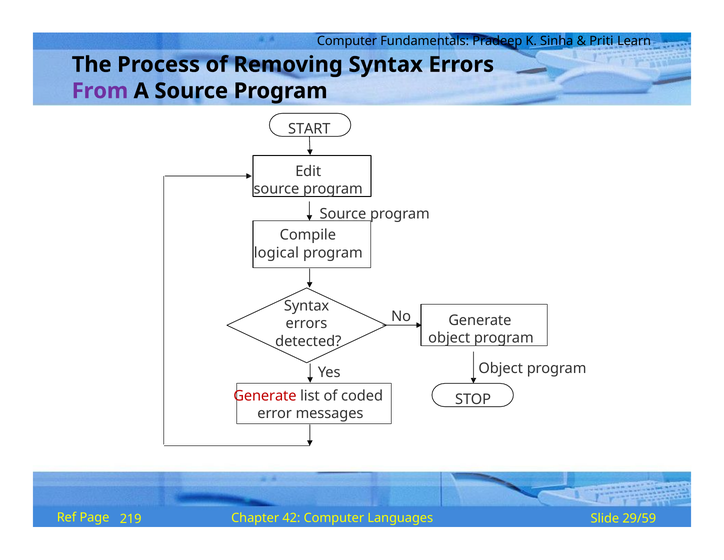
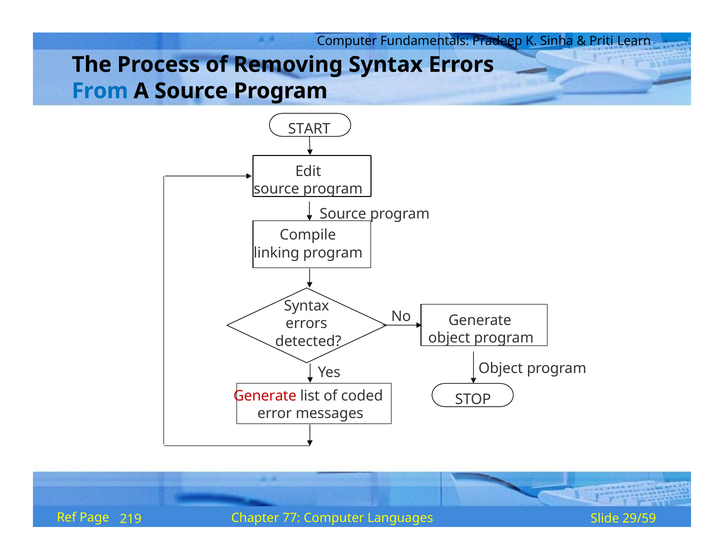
From colour: purple -> blue (100, 91)
logical: logical -> linking (277, 252)
42: 42 -> 77 (291, 518)
